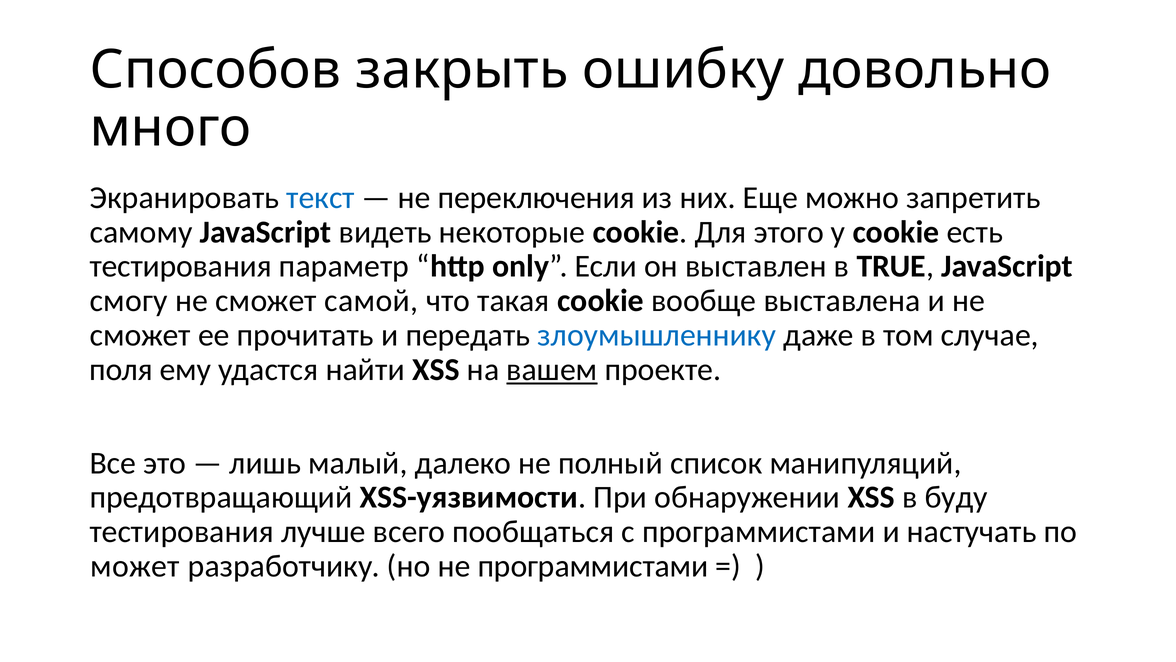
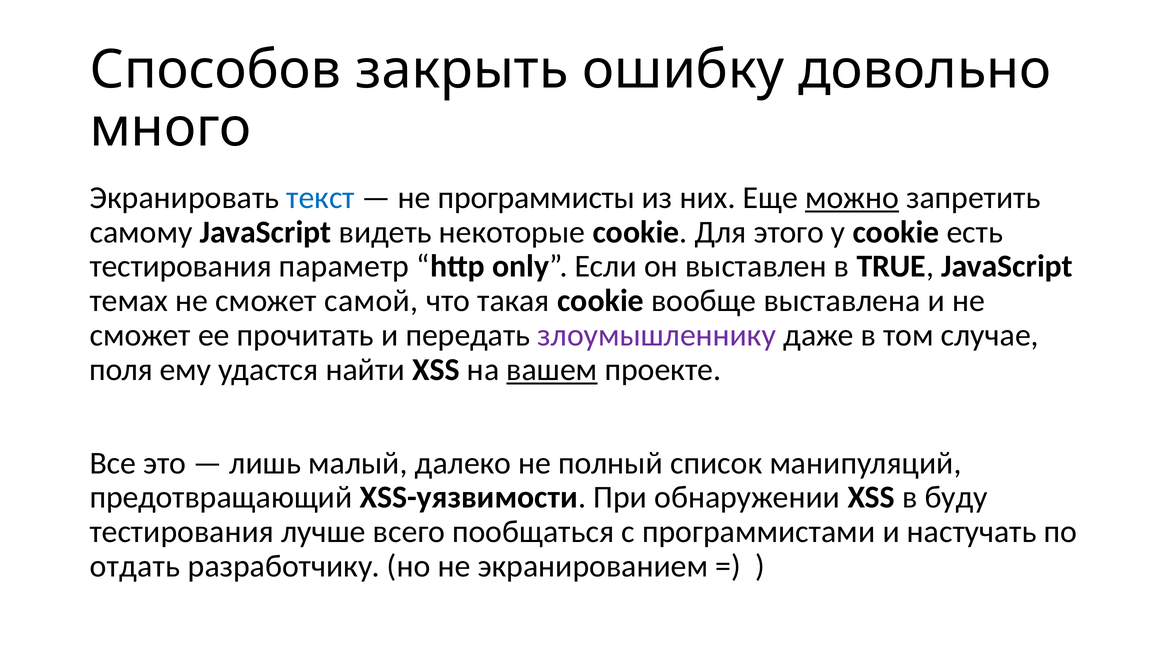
переключения: переключения -> программисты (536, 197)
можно underline: none -> present (852, 197)
смогу: смогу -> темах (129, 301)
злоумышленнику colour: blue -> purple (657, 335)
может: может -> отдать (135, 566)
не программистами: программистами -> экранированием (593, 566)
